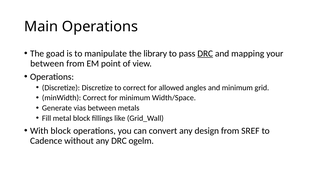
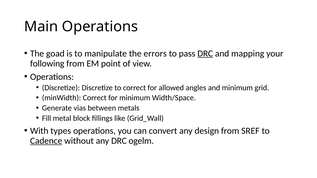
library: library -> errors (155, 54)
between: between -> following (47, 64)
With block: block -> types (61, 131)
Cadence underline: none -> present (46, 141)
